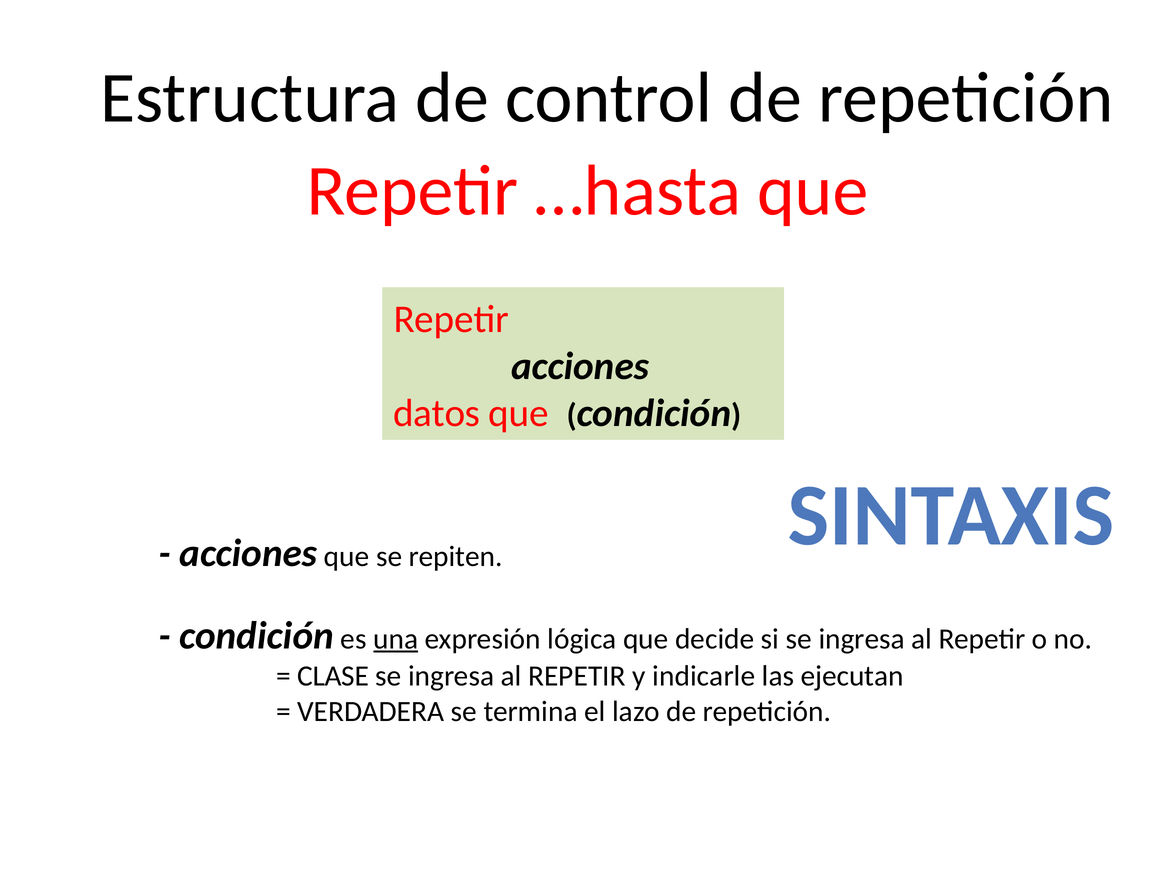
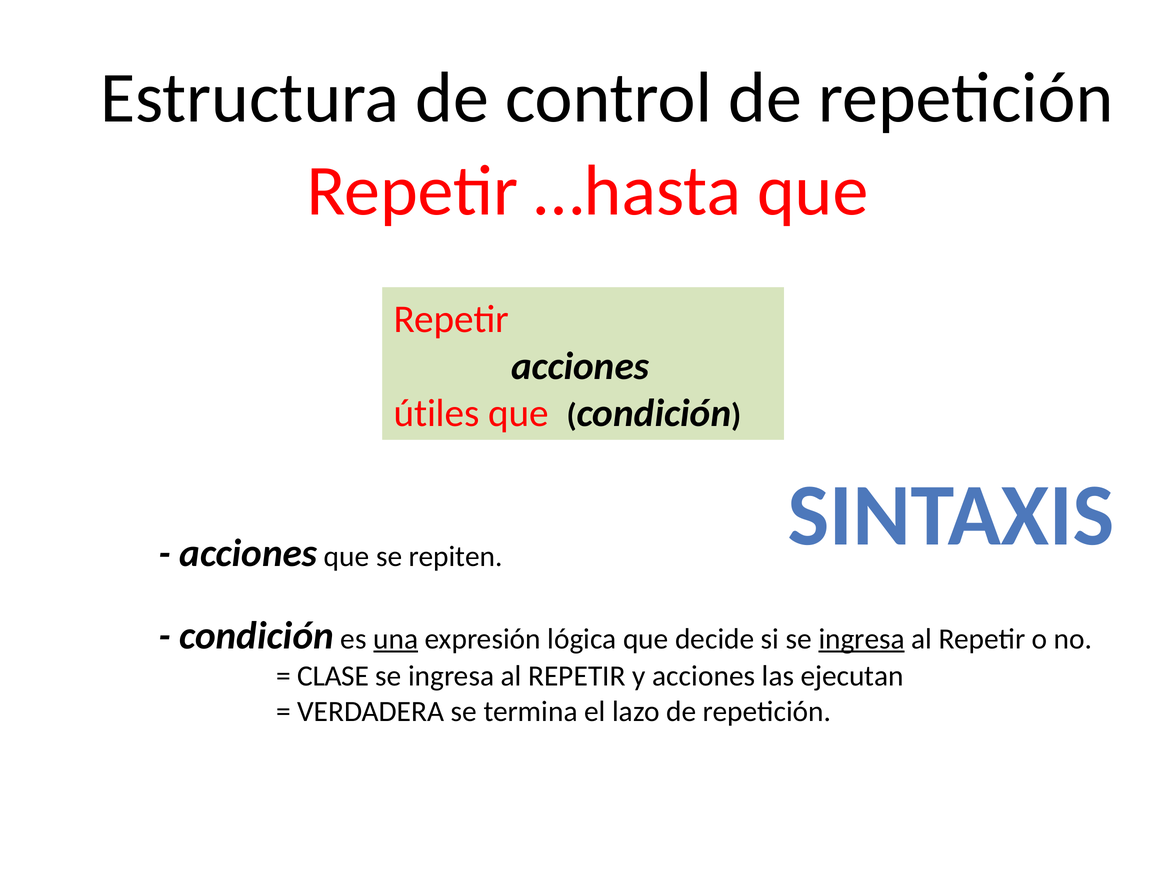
datos: datos -> útiles (437, 413)
ingresa underline: none -> present (862, 639)
y indicarle: indicarle -> acciones (704, 676)
